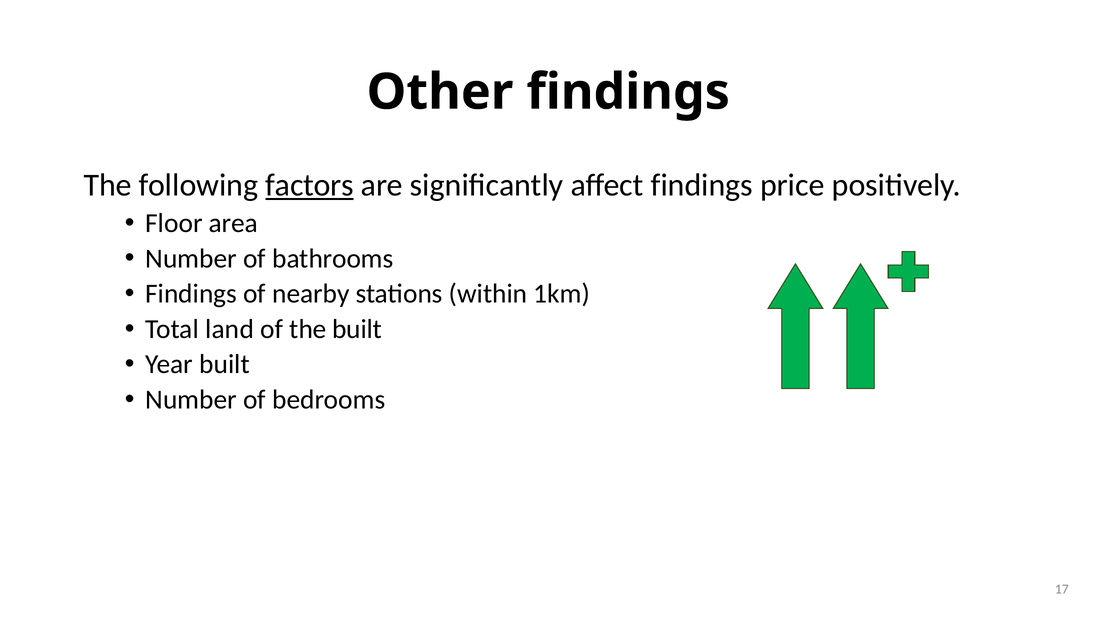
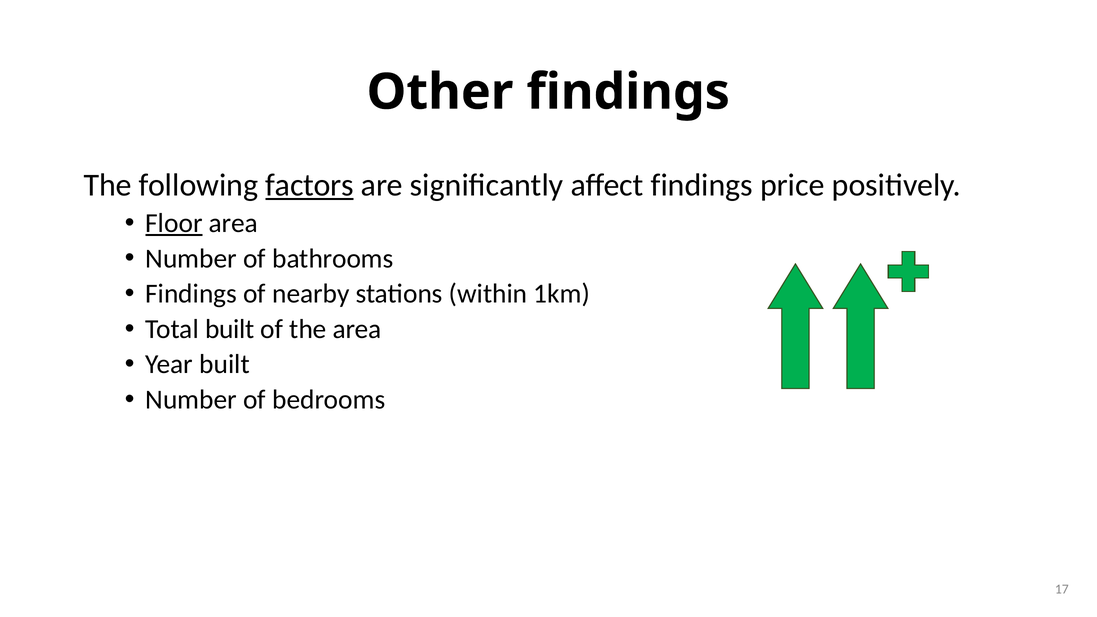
Floor underline: none -> present (174, 223)
Total land: land -> built (230, 329)
the built: built -> area (357, 329)
